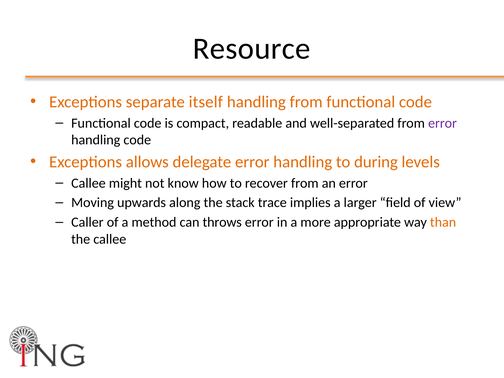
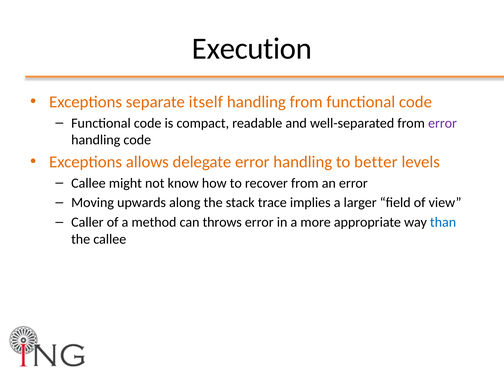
Resource: Resource -> Execution (252, 49)
during: during -> better (376, 162)
than colour: orange -> blue (443, 222)
